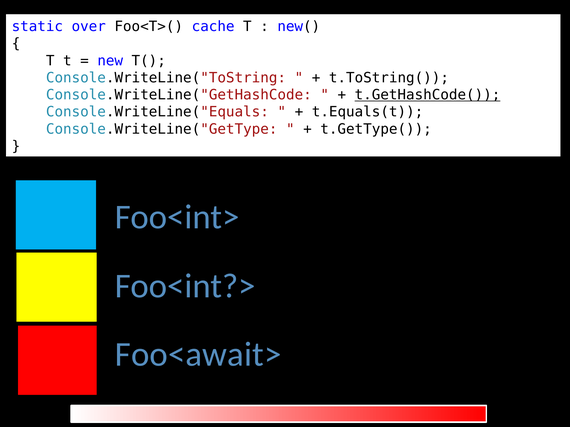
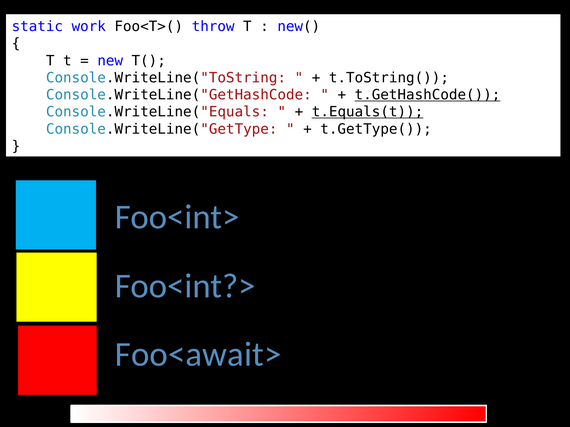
over: over -> work (89, 27)
cache: cache -> throw (213, 27)
t.Equals(t underline: none -> present (368, 112)
